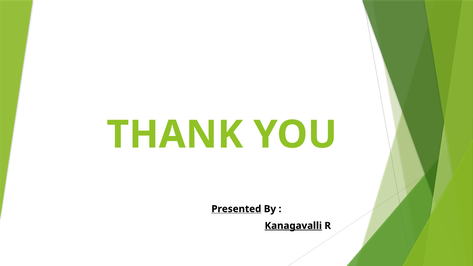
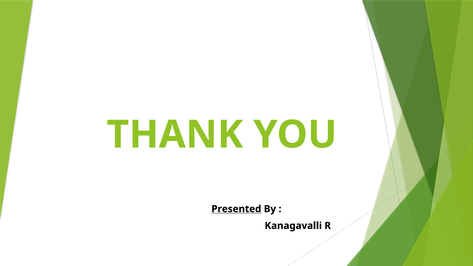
Kanagavalli underline: present -> none (293, 226)
